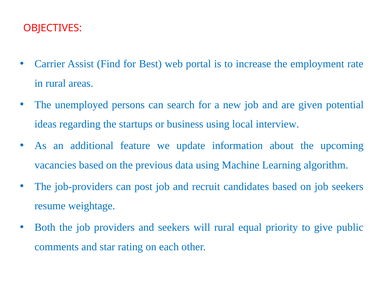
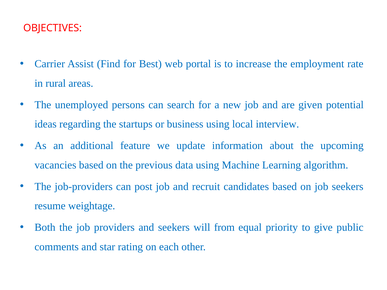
will rural: rural -> from (224, 228)
